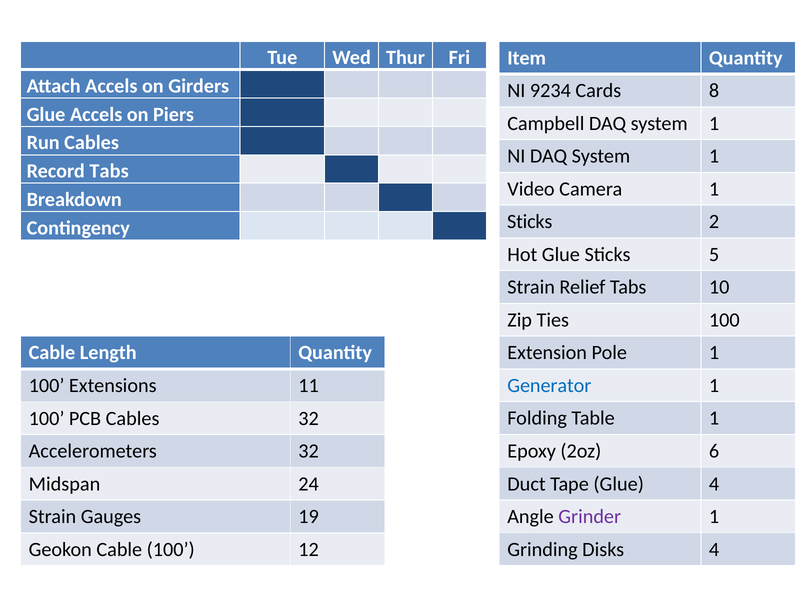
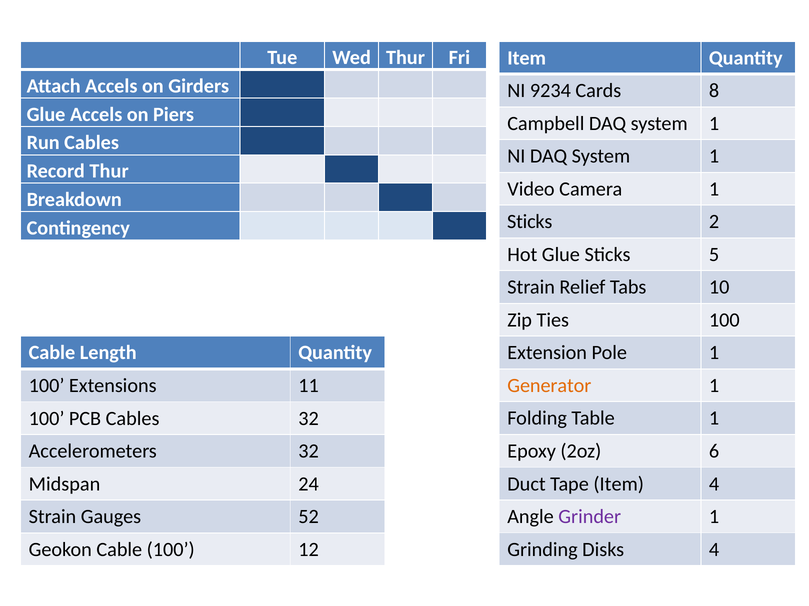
Record Tabs: Tabs -> Thur (109, 171)
Generator colour: blue -> orange (549, 386)
Tape Glue: Glue -> Item (619, 484)
19: 19 -> 52 (309, 517)
